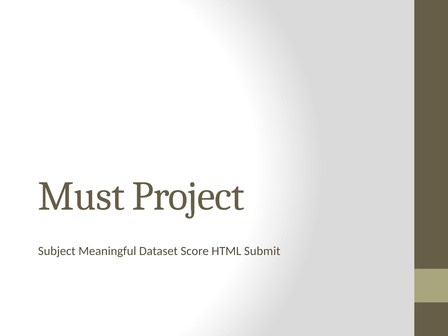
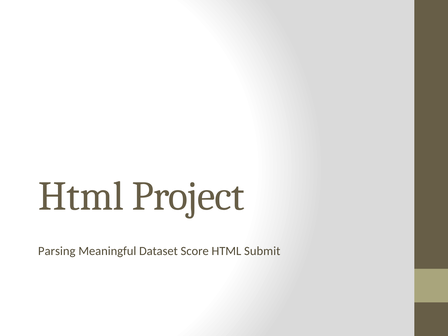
Must: Must -> Html (81, 196)
Subject: Subject -> Parsing (57, 251)
